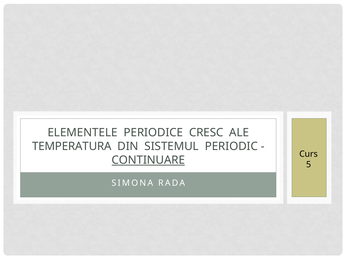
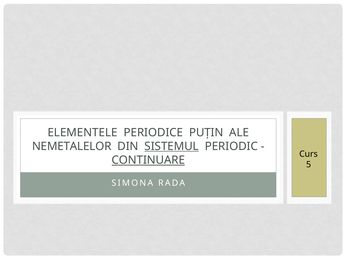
CRESC: CRESC -> PUŢIN (206, 133)
TEMPERATURA: TEMPERATURA -> NEMETALELOR (72, 147)
SISTEMUL underline: none -> present (172, 147)
